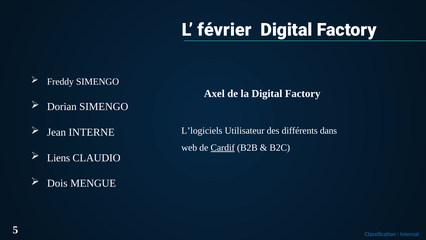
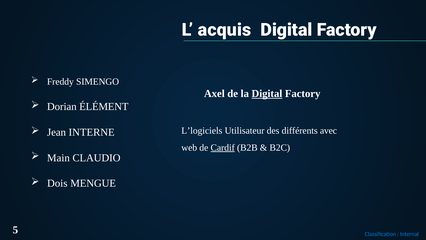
février: février -> acquis (225, 30)
Digital underline: none -> present (267, 94)
Dorian SIMENGO: SIMENGO -> ÉLÉMENT (104, 107)
dans: dans -> avec (328, 130)
Liens: Liens -> Main (58, 158)
